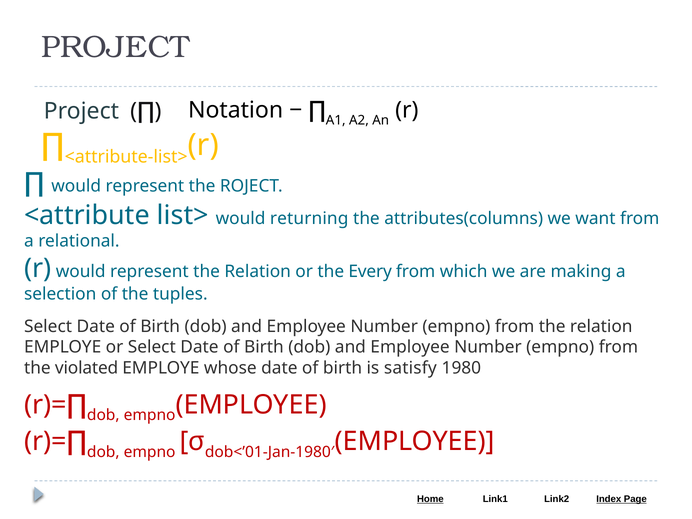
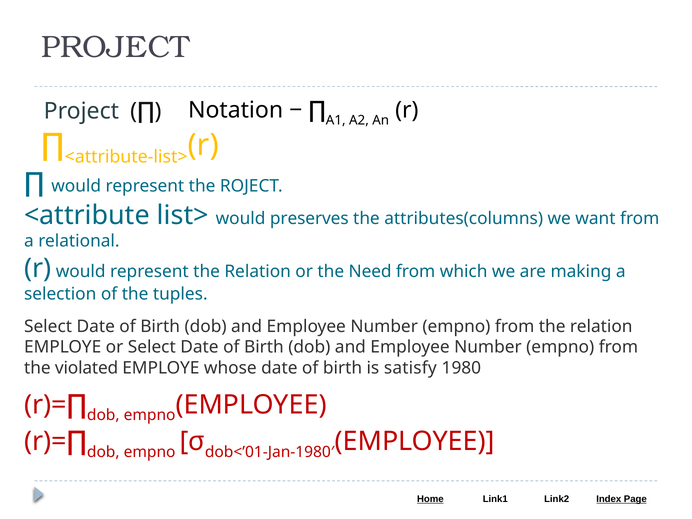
returning: returning -> preserves (309, 218)
Every: Every -> Need (370, 271)
